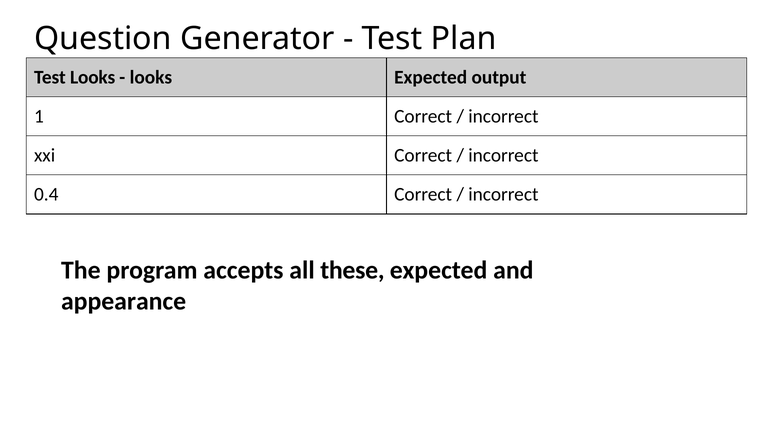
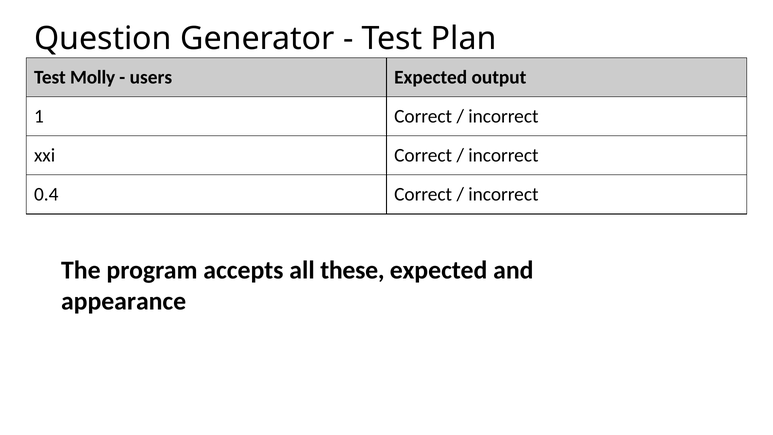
Test Looks: Looks -> Molly (93, 77)
looks: looks -> users (151, 77)
